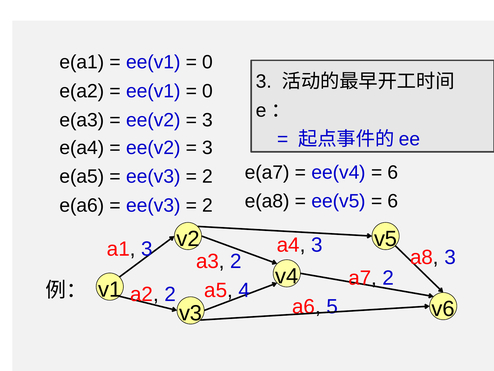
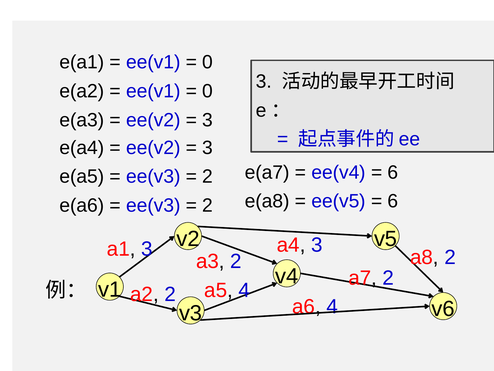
a8 3: 3 -> 2 (450, 257)
a6 5: 5 -> 4 (332, 306)
